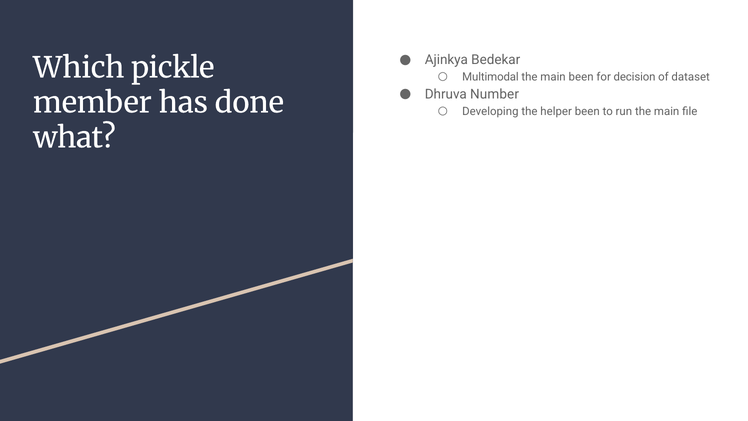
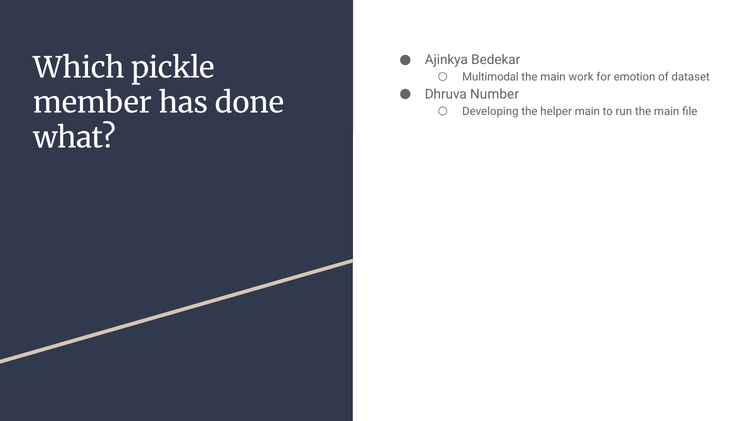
main been: been -> work (581, 77)
decision: decision -> emotion (635, 77)
helper been: been -> main (587, 111)
